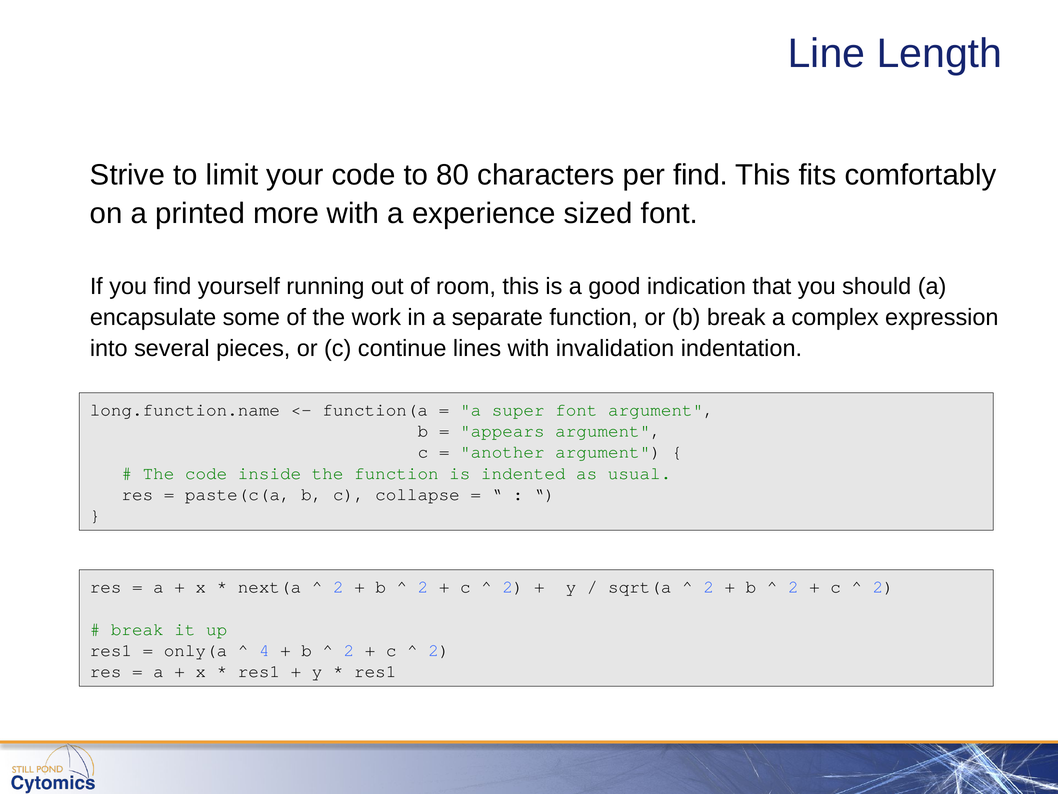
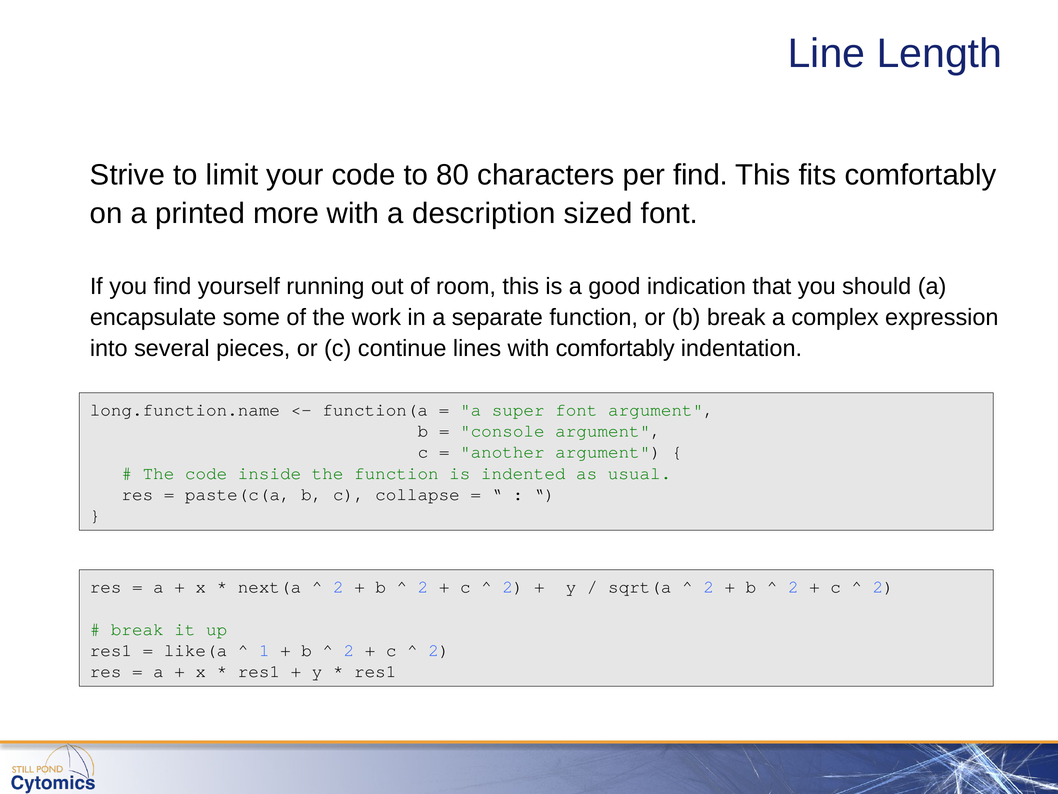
experience: experience -> description (484, 213)
with invalidation: invalidation -> comfortably (615, 348)
appears: appears -> console (502, 431)
only(a: only(a -> like(a (195, 650)
4: 4 -> 1 (264, 650)
